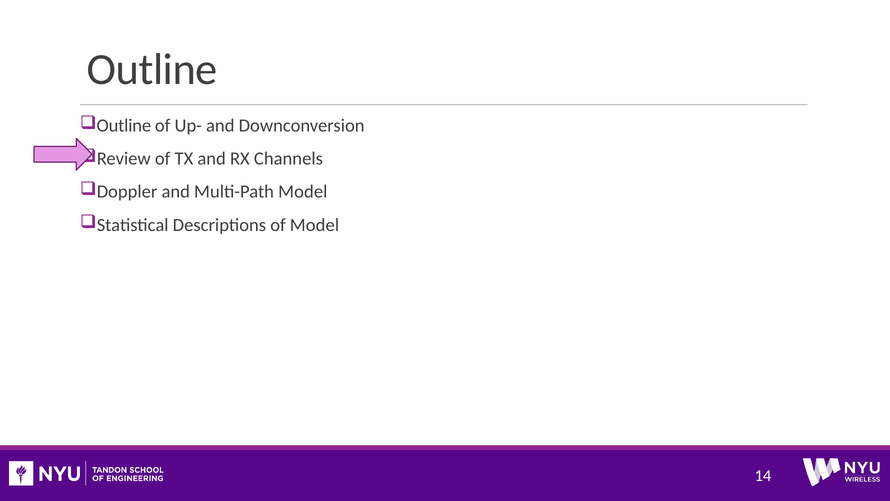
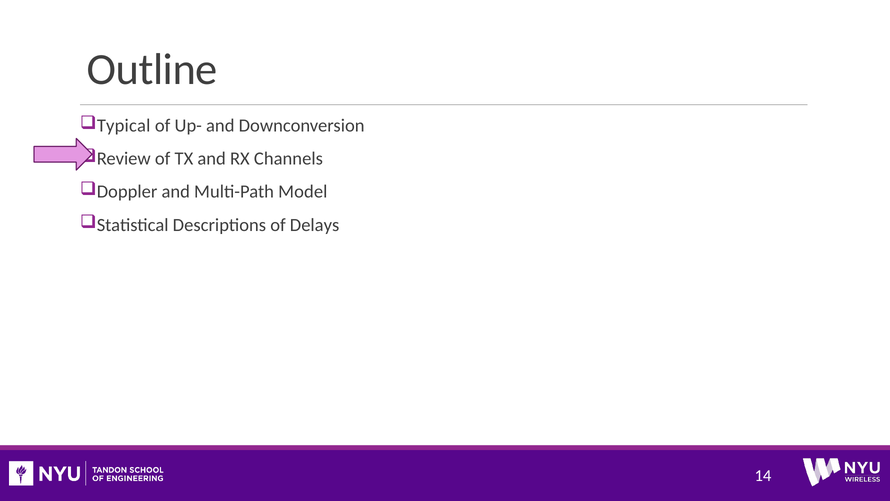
Outline: Outline -> Typical (124, 126)
of Model: Model -> Delays (315, 225)
